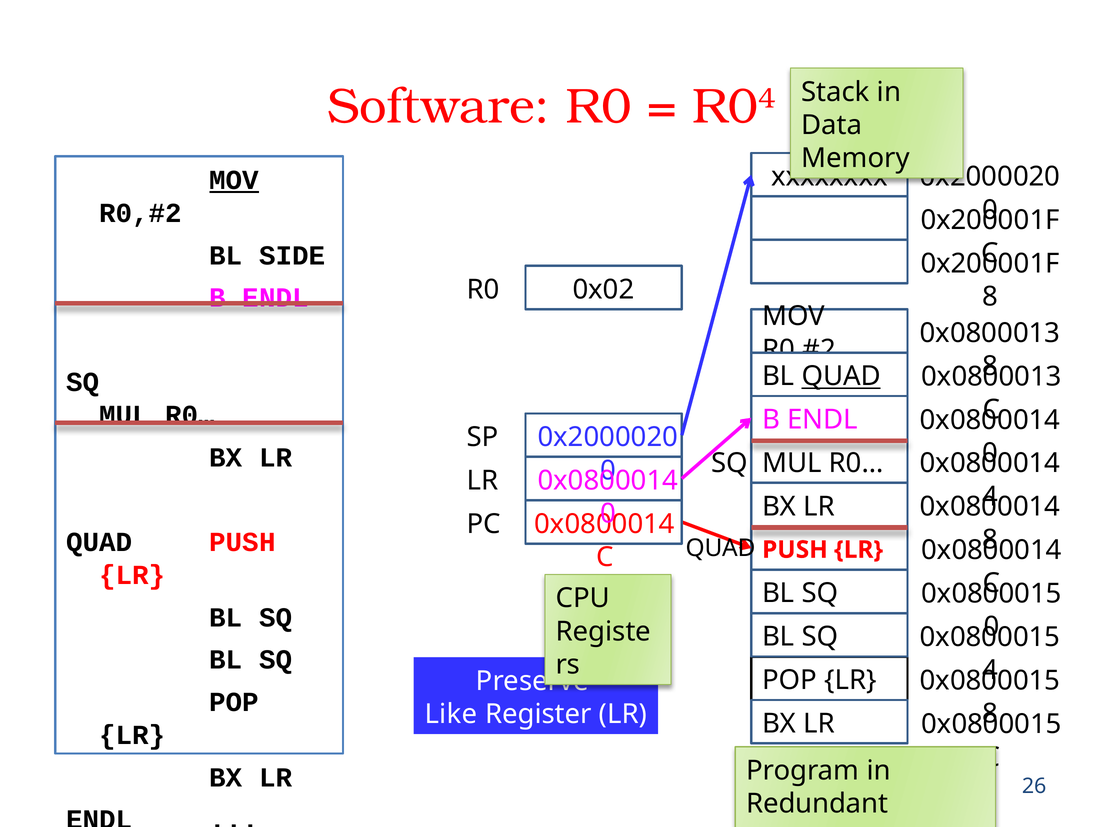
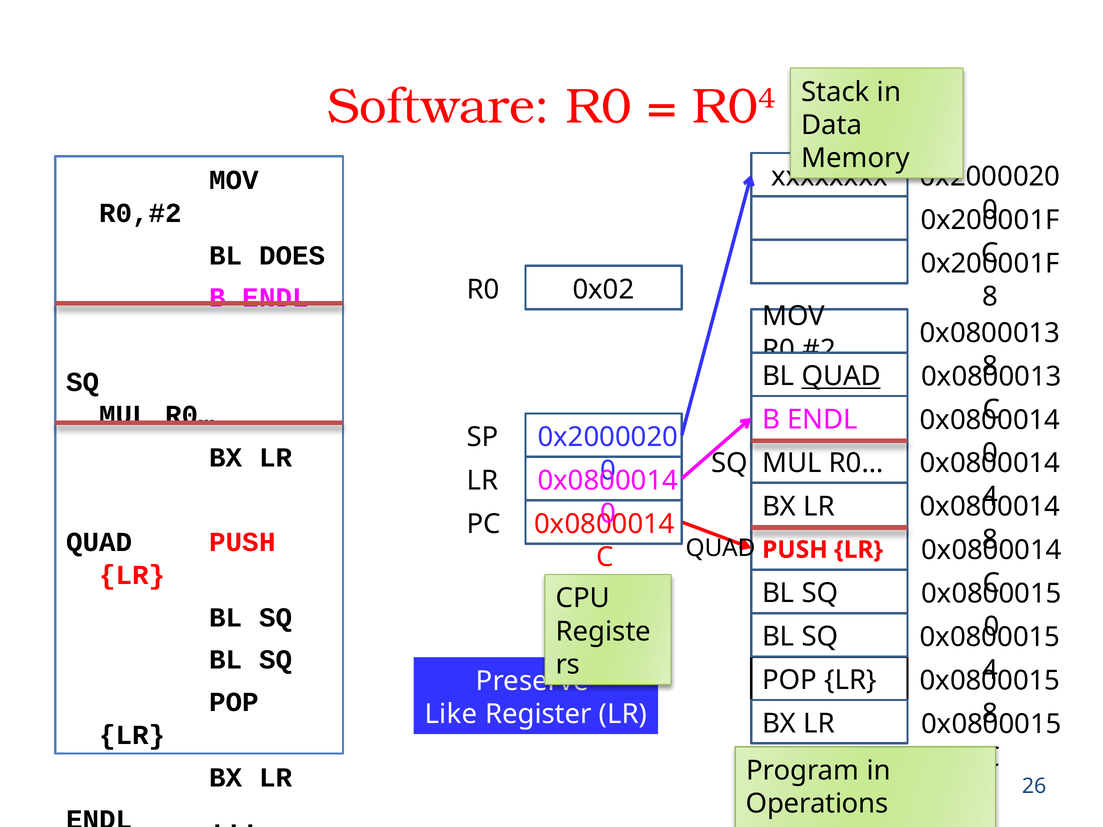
MOV underline: present -> none (234, 180)
SIDE: SIDE -> DOES (292, 256)
Redundant: Redundant -> Operations (817, 804)
